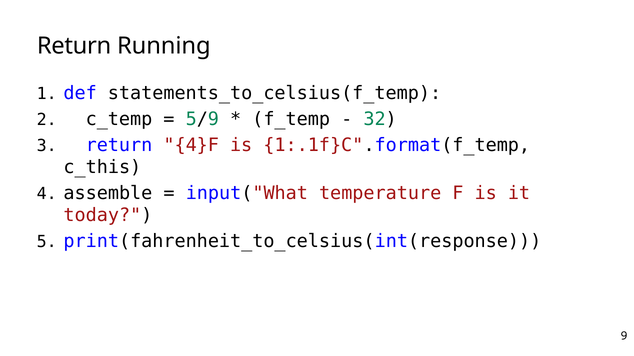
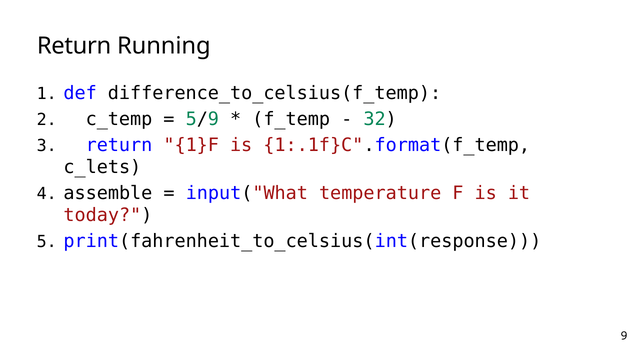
statements_to_celsius(f_temp: statements_to_celsius(f_temp -> difference_to_celsius(f_temp (275, 93)
4}F: 4}F -> 1}F (191, 145)
c_this: c_this -> c_lets (102, 167)
